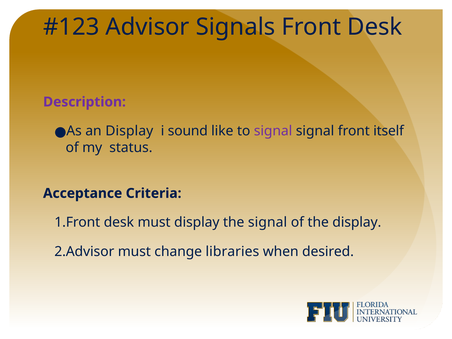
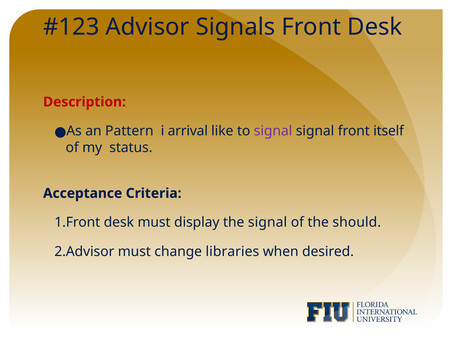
Description colour: purple -> red (84, 102)
an Display: Display -> Pattern (129, 131)
sound: sound -> arrival (188, 131)
the display: display -> should (357, 222)
